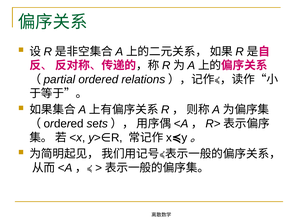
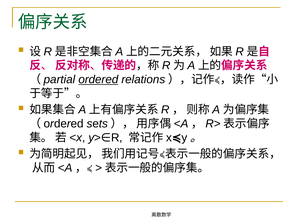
ordered underline: none -> present (98, 79)
